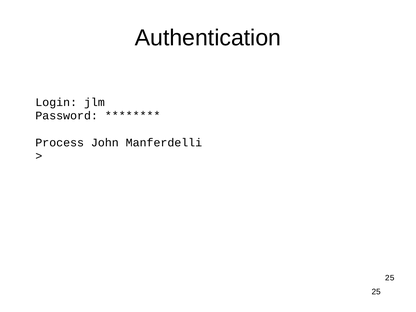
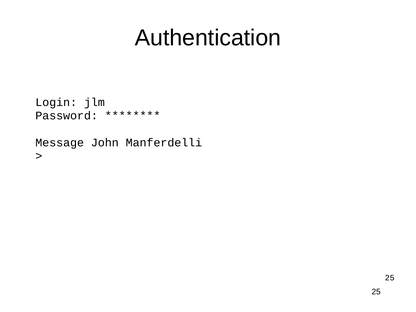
Process: Process -> Message (60, 143)
